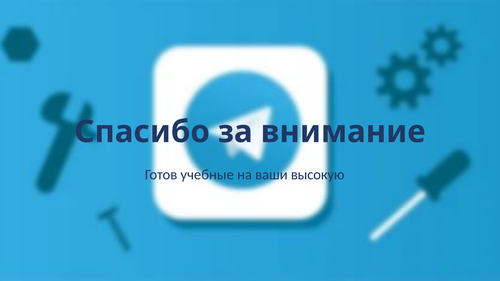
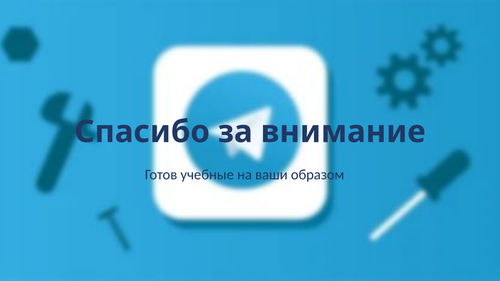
высокую: высокую -> образом (318, 175)
